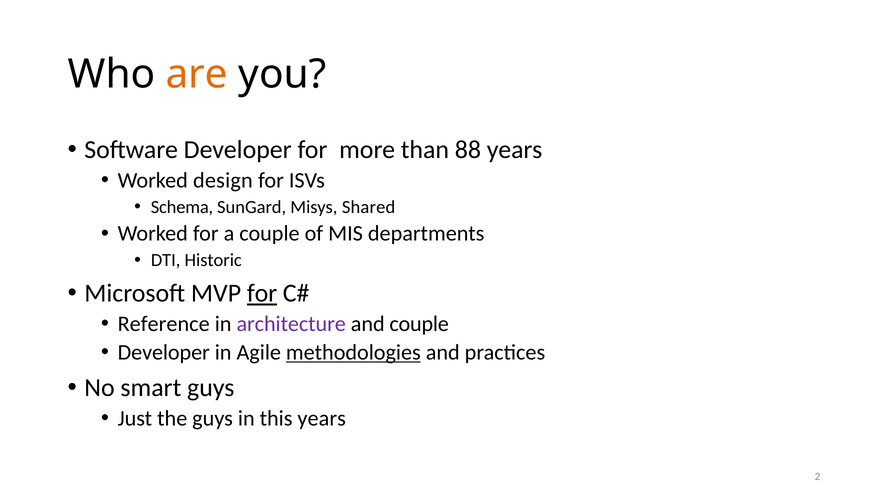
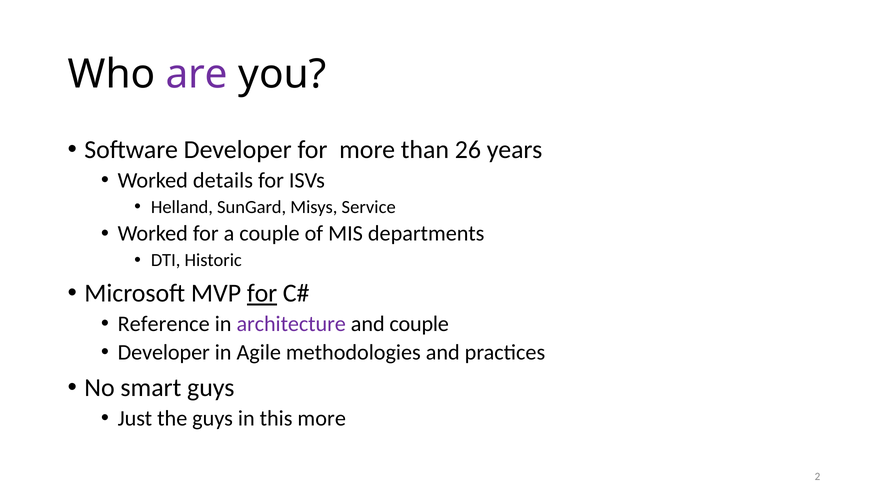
are colour: orange -> purple (197, 75)
88: 88 -> 26 (468, 150)
design: design -> details (223, 181)
Schema: Schema -> Helland (182, 207)
Shared: Shared -> Service (369, 207)
methodologies underline: present -> none (353, 353)
this years: years -> more (322, 419)
